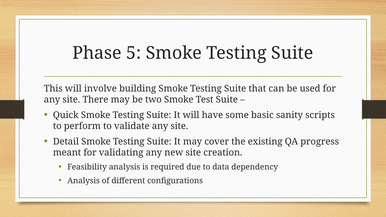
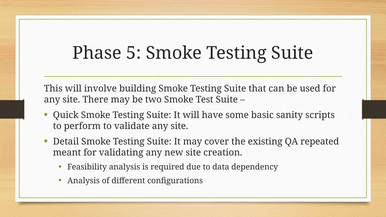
progress: progress -> repeated (320, 142)
